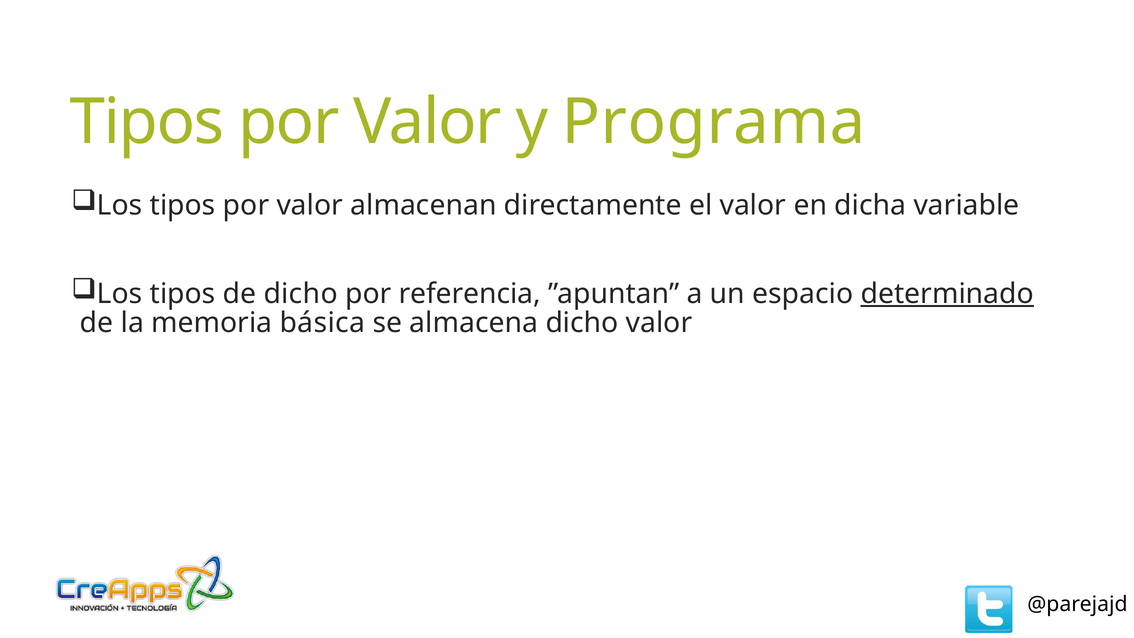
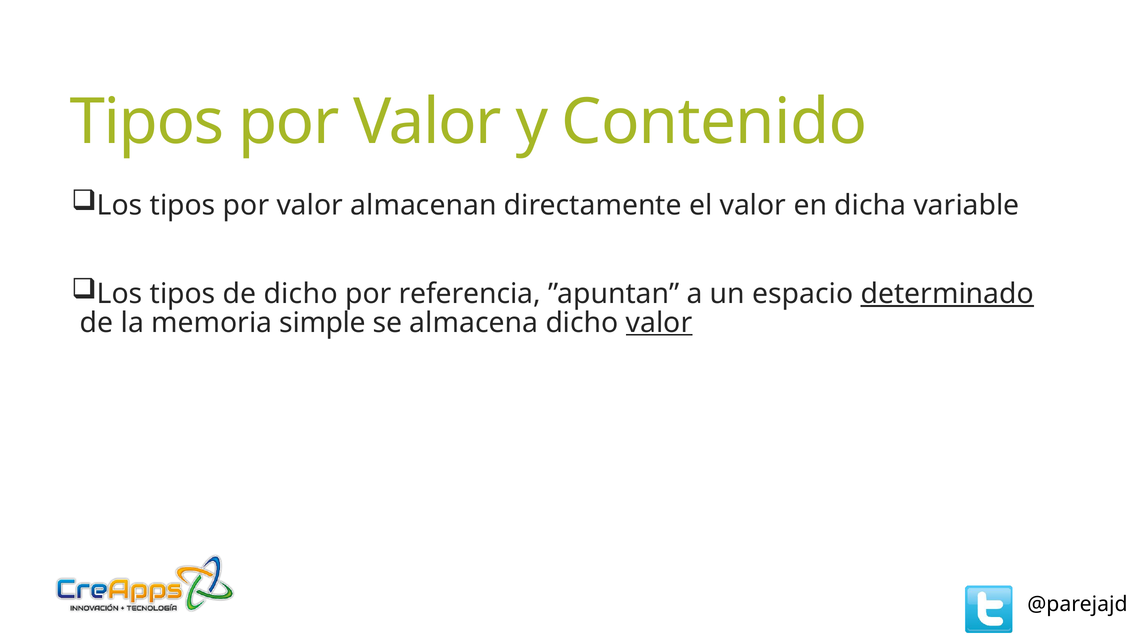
Programa: Programa -> Contenido (714, 122)
básica: básica -> simple (323, 323)
valor underline: none -> present (659, 323)
